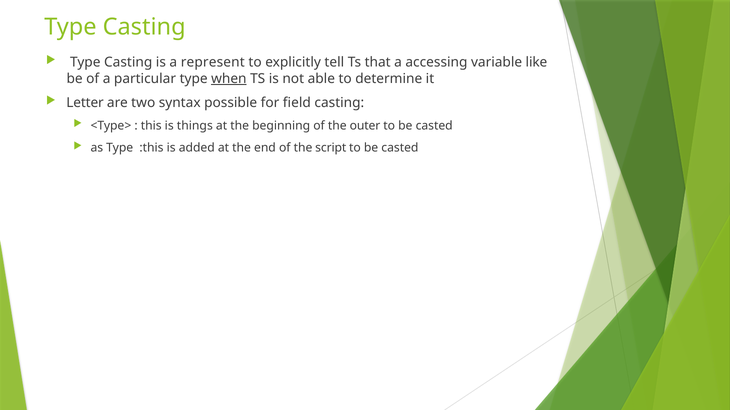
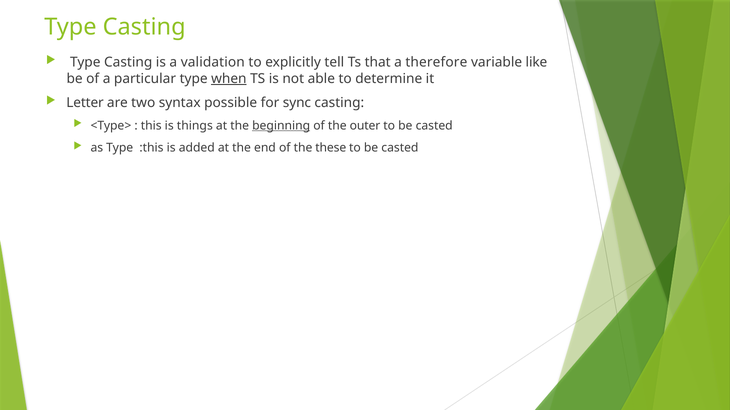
represent: represent -> validation (213, 62)
accessing: accessing -> therefore (436, 62)
field: field -> sync (297, 103)
beginning underline: none -> present (281, 126)
script: script -> these (331, 148)
